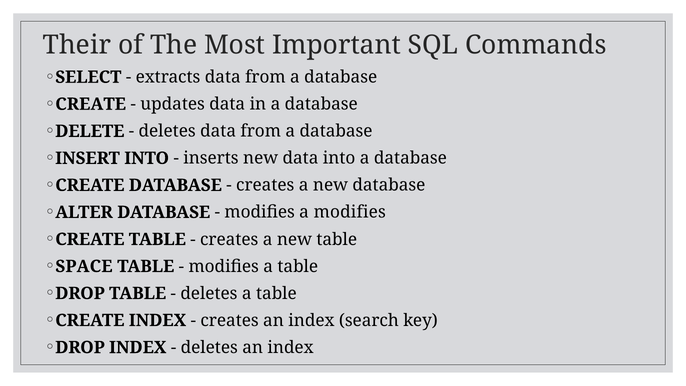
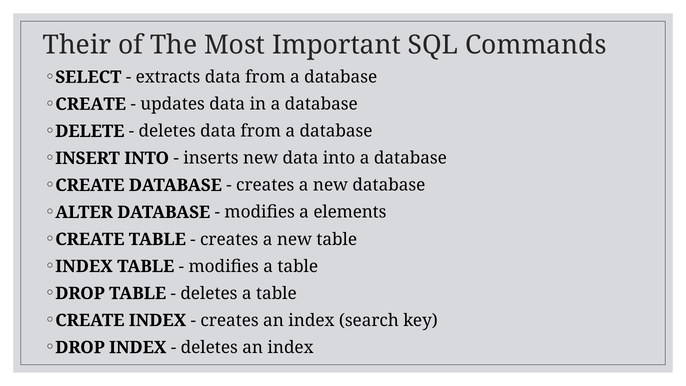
a modifies: modifies -> elements (350, 212)
SPACE: SPACE -> INDEX (84, 266)
